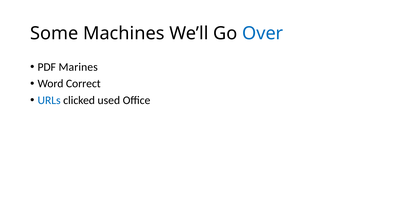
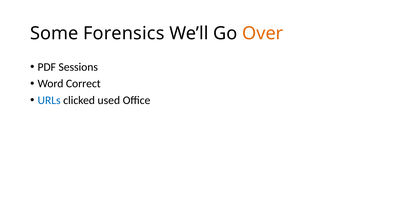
Machines: Machines -> Forensics (124, 33)
Over colour: blue -> orange (263, 33)
Marines: Marines -> Sessions (78, 67)
